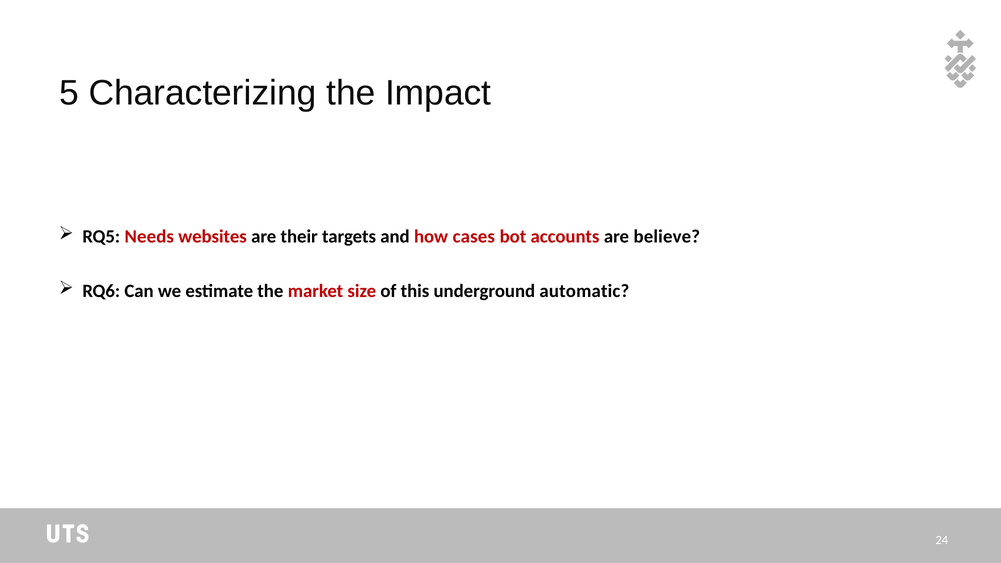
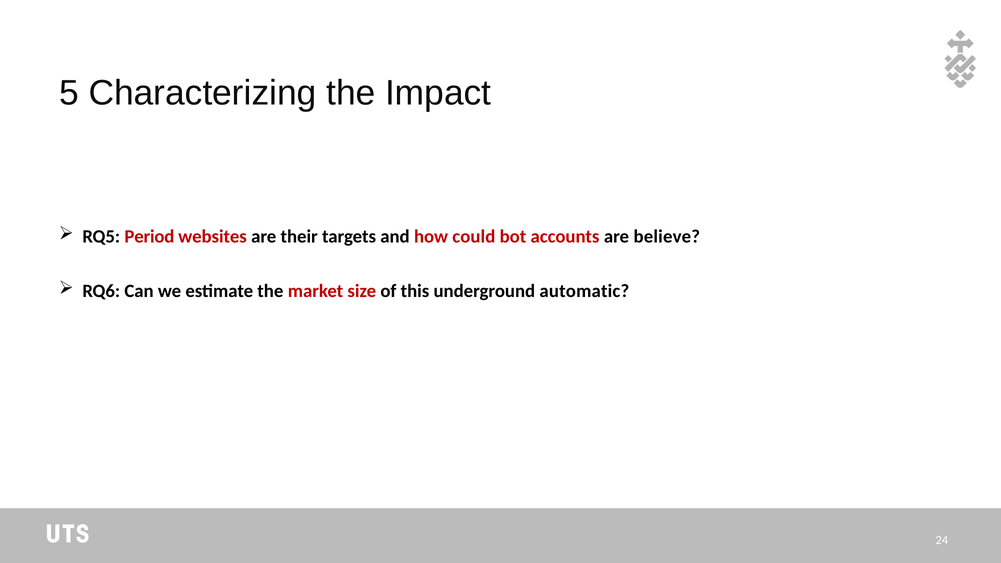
Needs: Needs -> Period (149, 237)
cases: cases -> could (474, 237)
